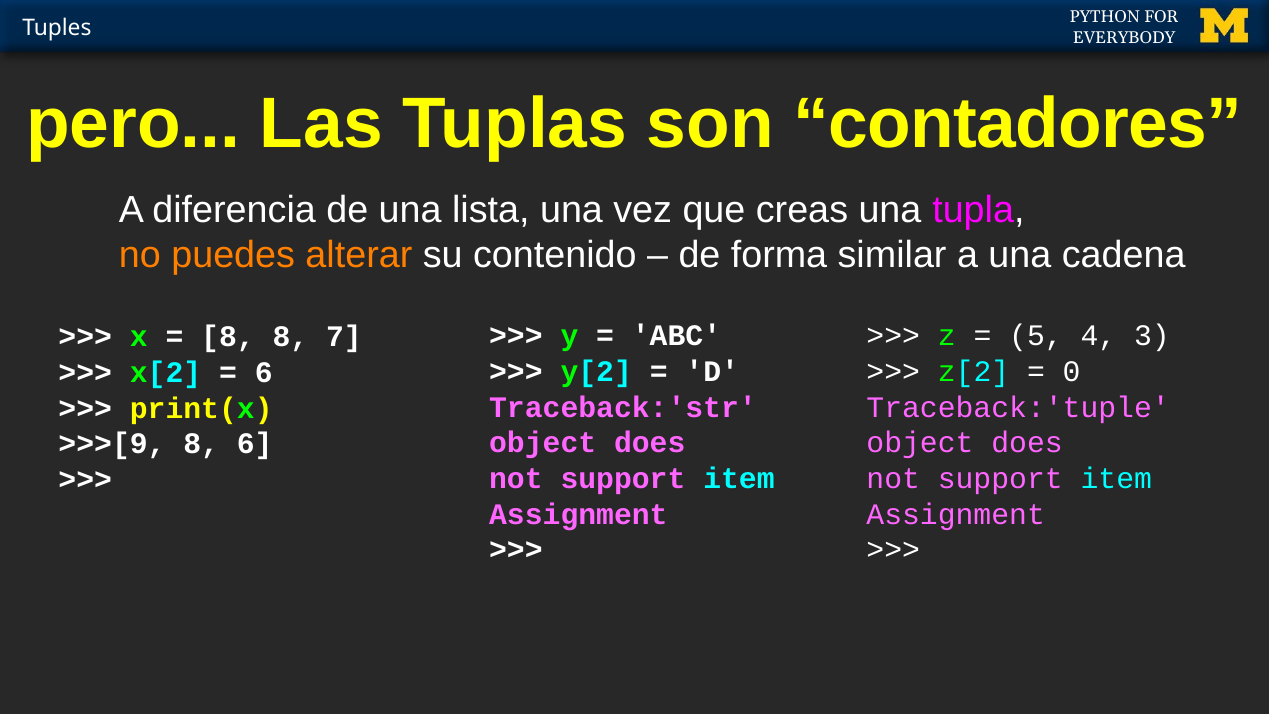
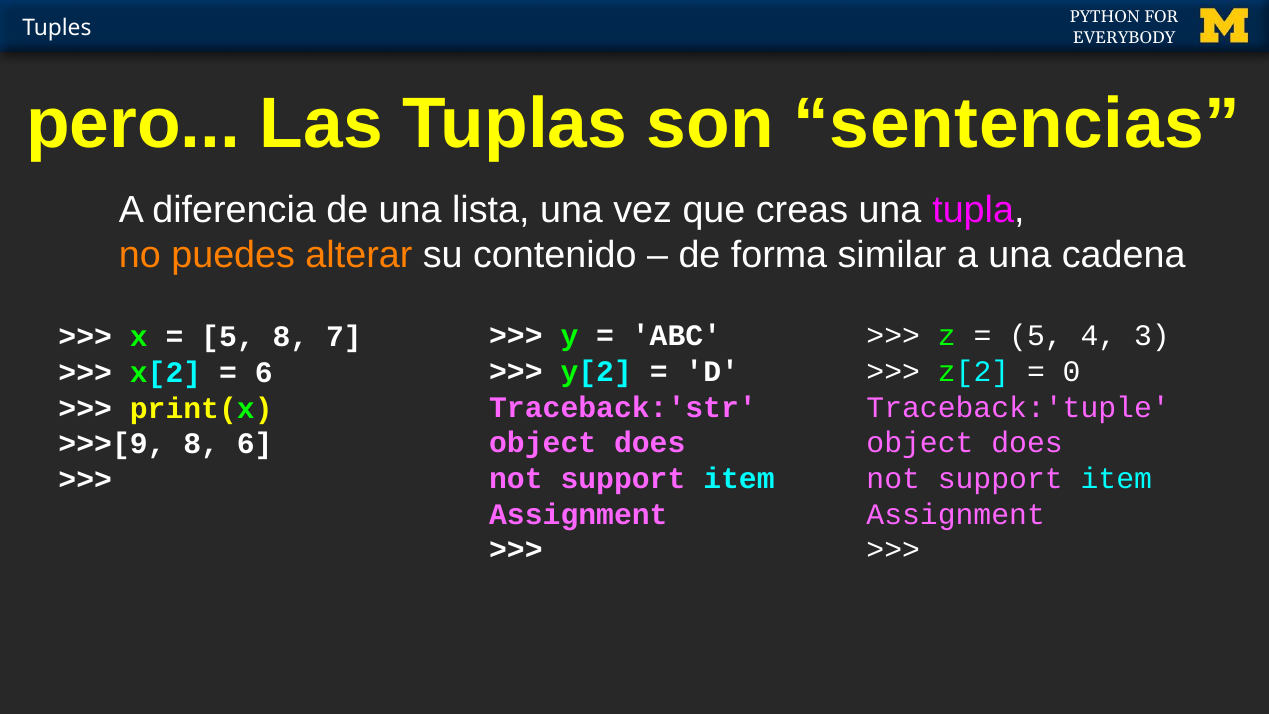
contadores: contadores -> sentencias (1017, 124)
8: 8 -> 5 (228, 337)
